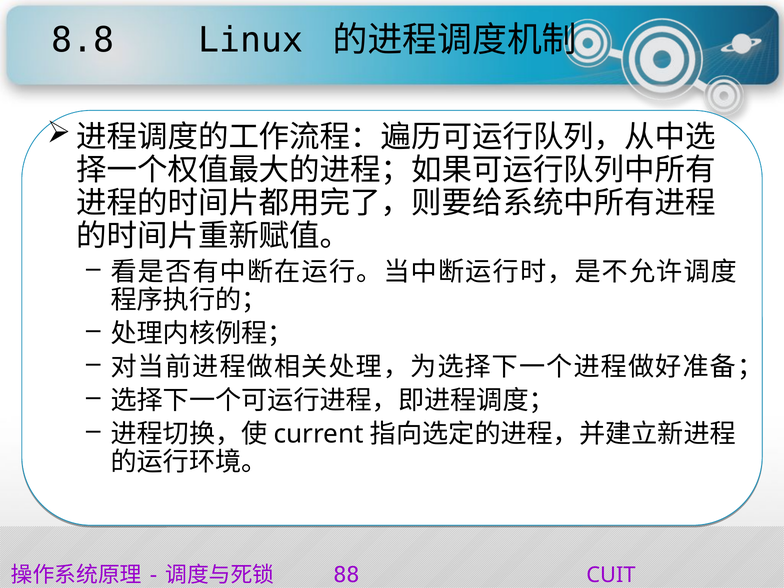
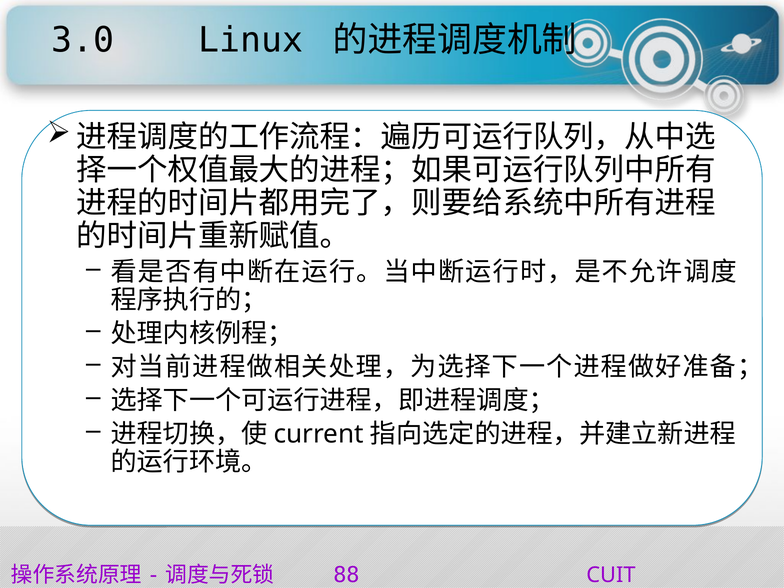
8.8: 8.8 -> 3.0 (83, 40)
